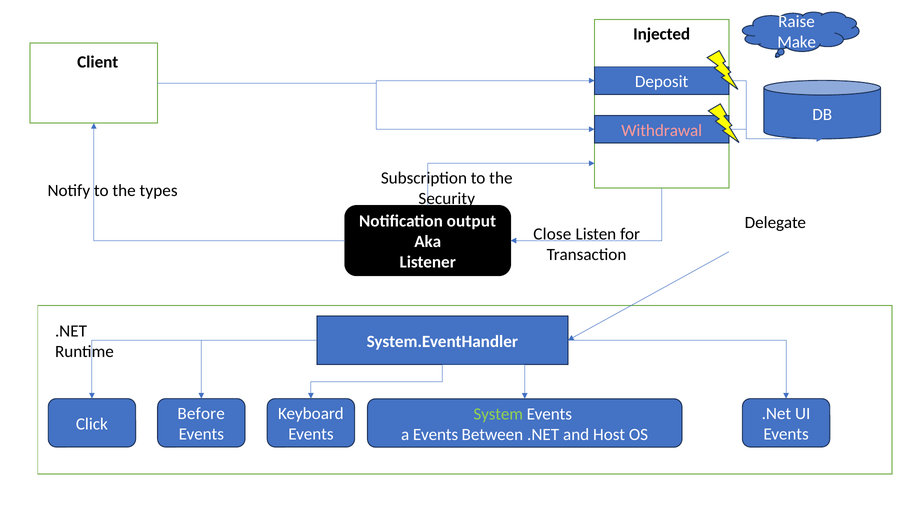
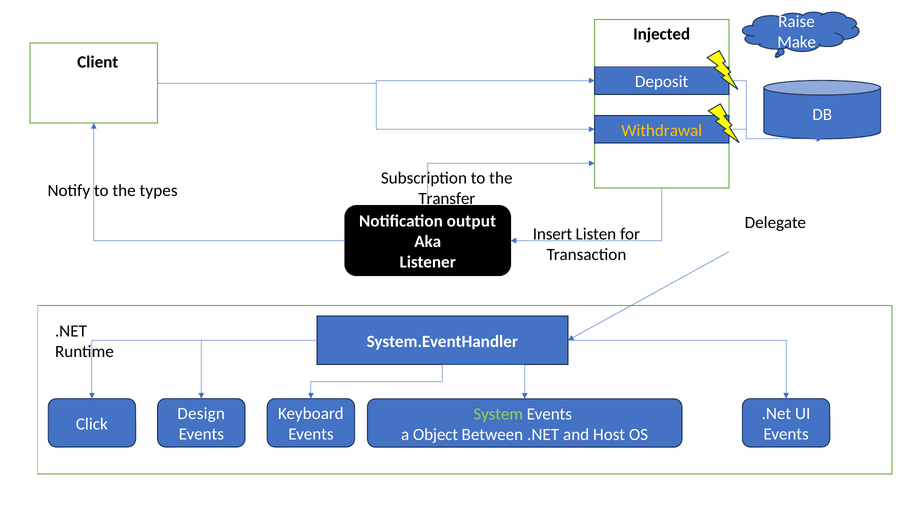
Withdrawal colour: pink -> yellow (662, 130)
Security: Security -> Transfer (447, 199)
Close: Close -> Insert (553, 234)
Before: Before -> Design (201, 414)
a Events: Events -> Object (436, 435)
